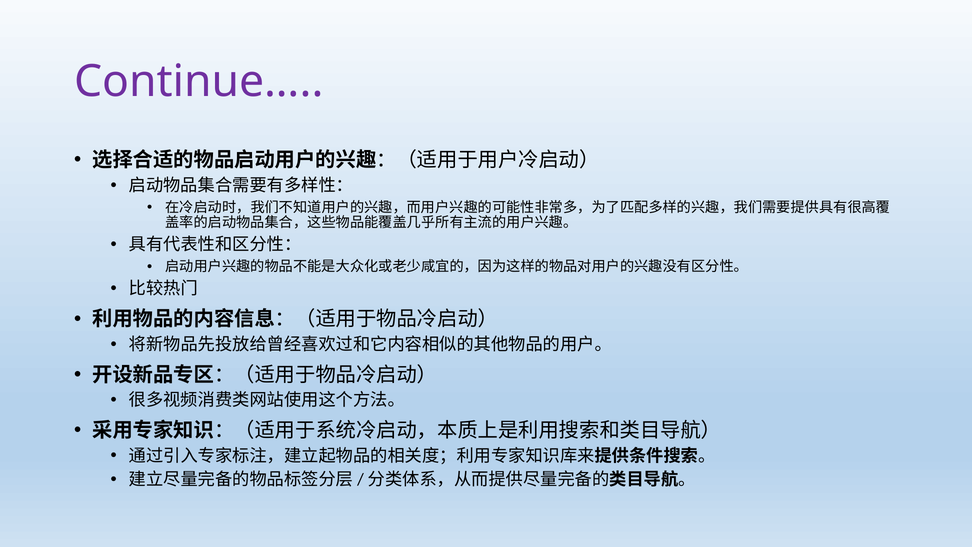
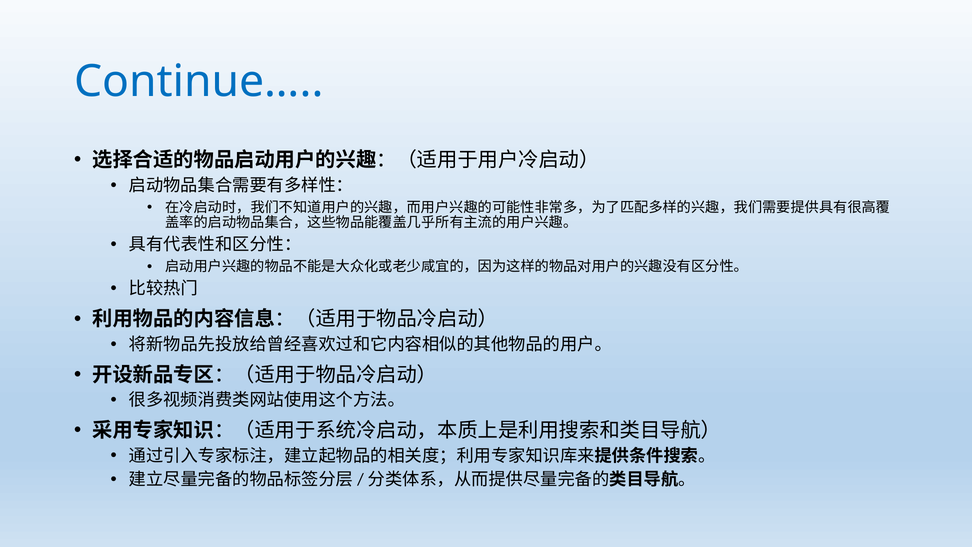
Continue… colour: purple -> blue (199, 82)
